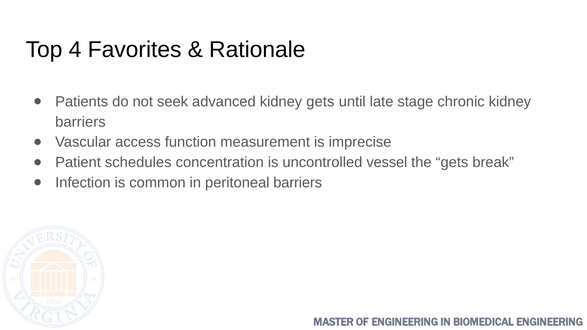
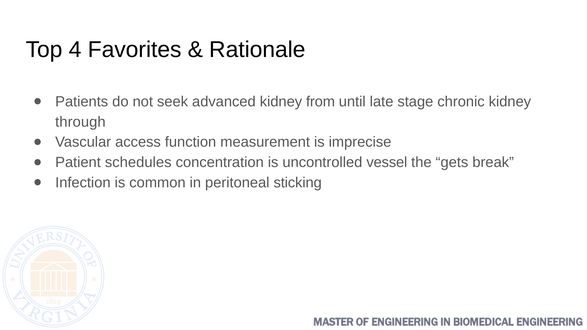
kidney gets: gets -> from (321, 102)
barriers: barriers -> through (80, 122)
peritoneal barriers: barriers -> sticking (298, 183)
